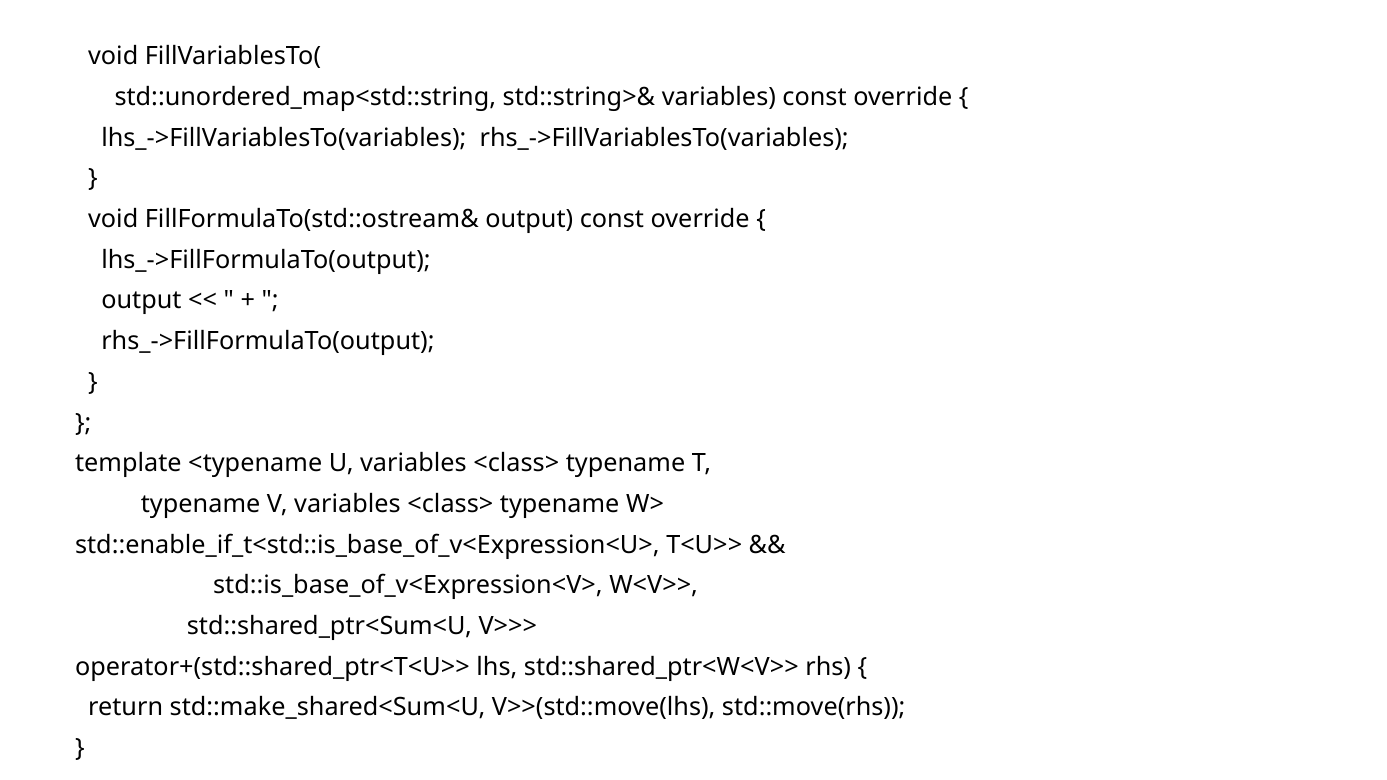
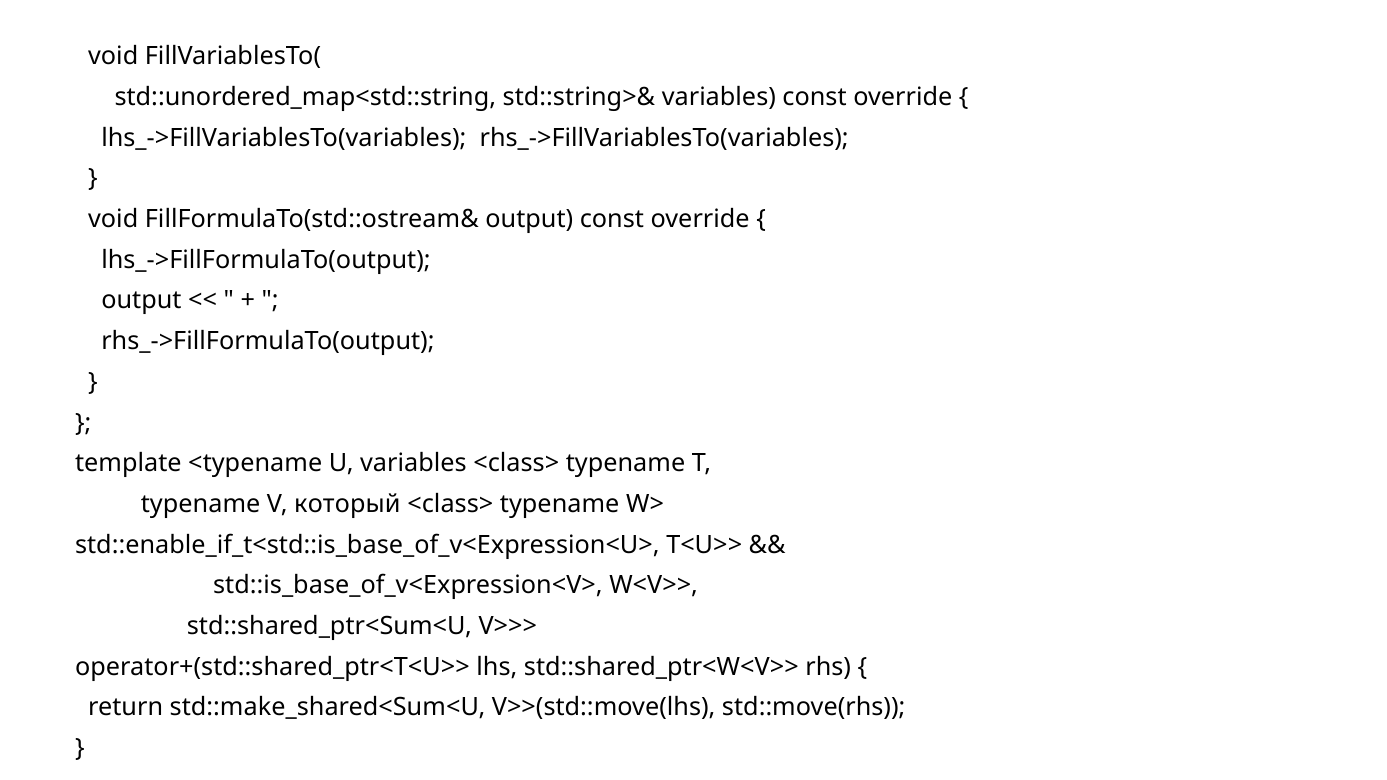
V variables: variables -> который (347, 504)
